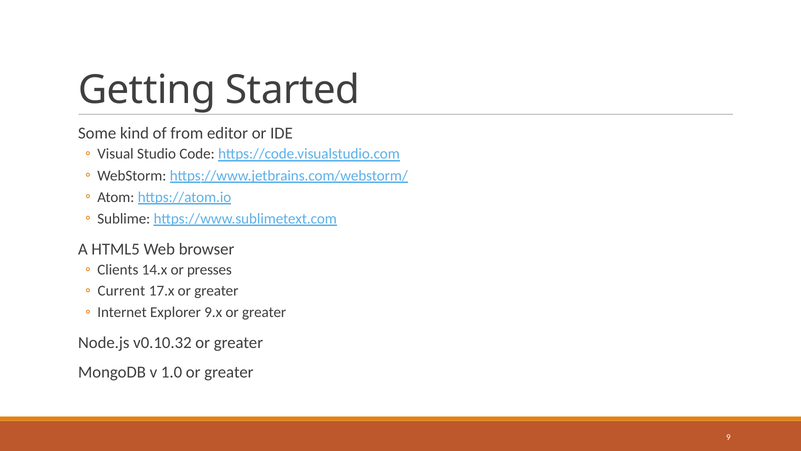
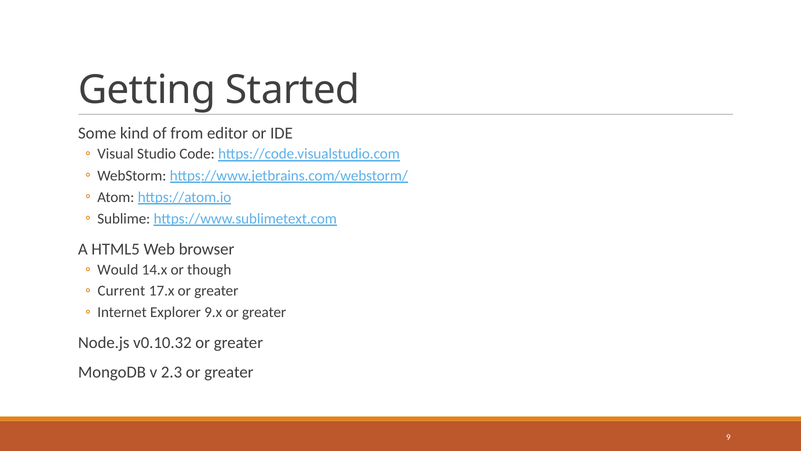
Clients: Clients -> Would (118, 269)
presses: presses -> though (209, 269)
1.0: 1.0 -> 2.3 (172, 372)
